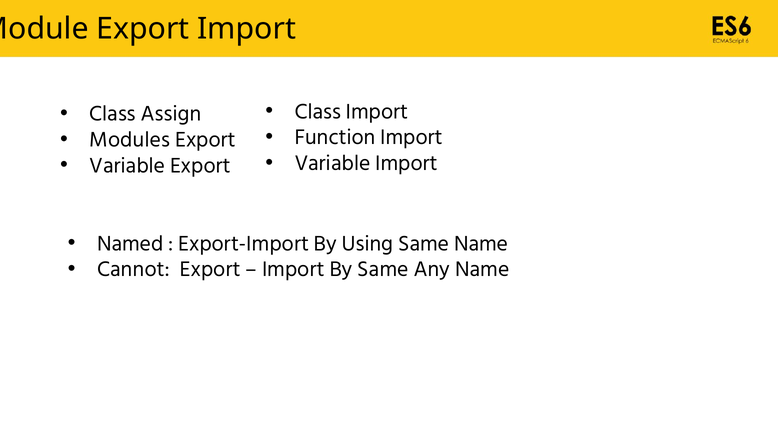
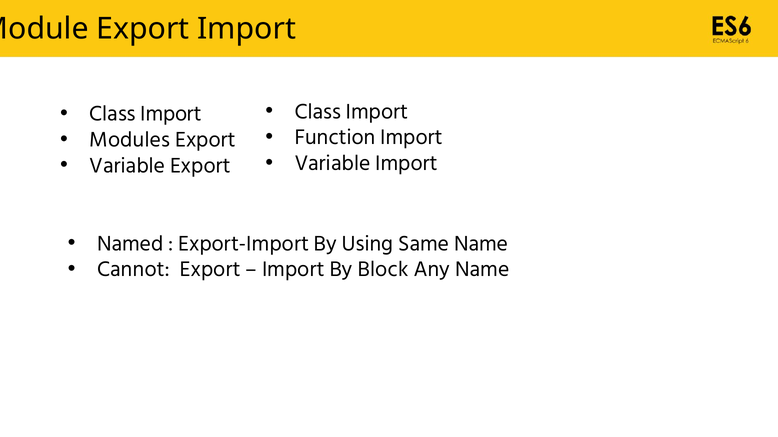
Assign: Assign -> Import (171, 114)
By Same: Same -> Block (383, 270)
